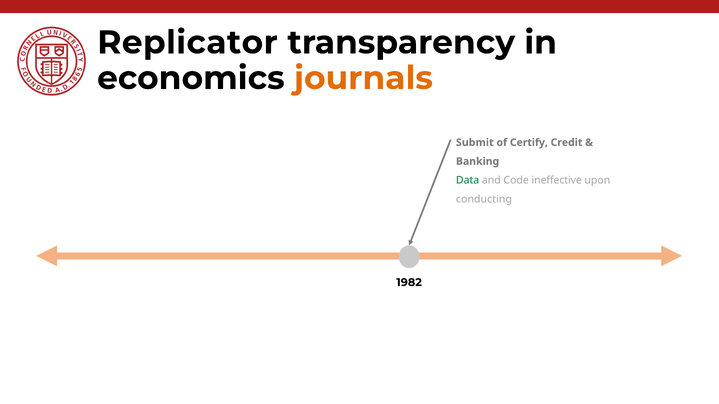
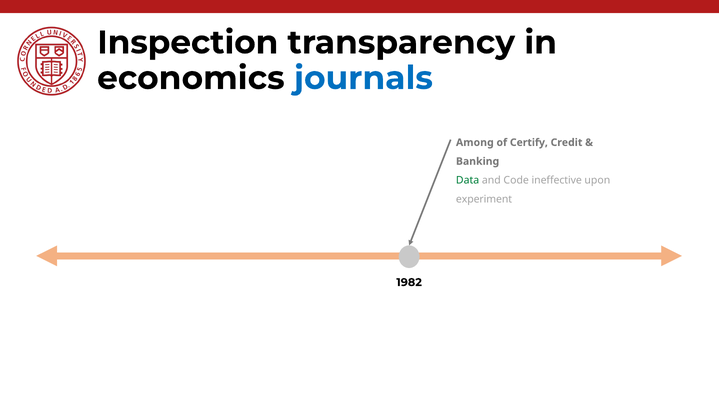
Replicator: Replicator -> Inspection (188, 43)
journals colour: orange -> blue (363, 78)
Submit: Submit -> Among (475, 143)
conducting: conducting -> experiment (484, 199)
